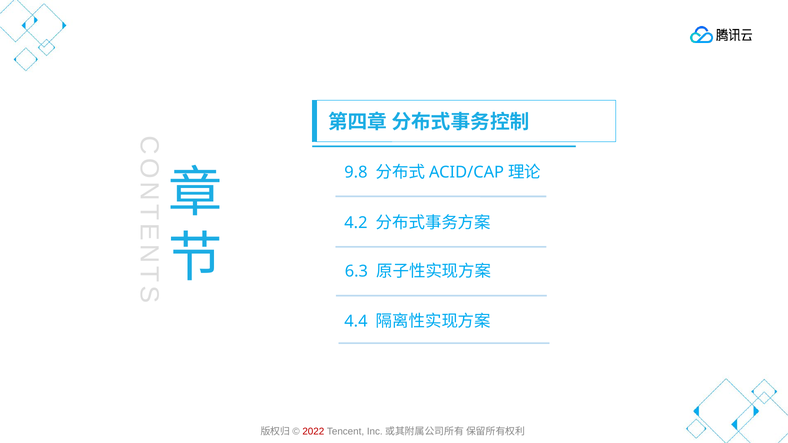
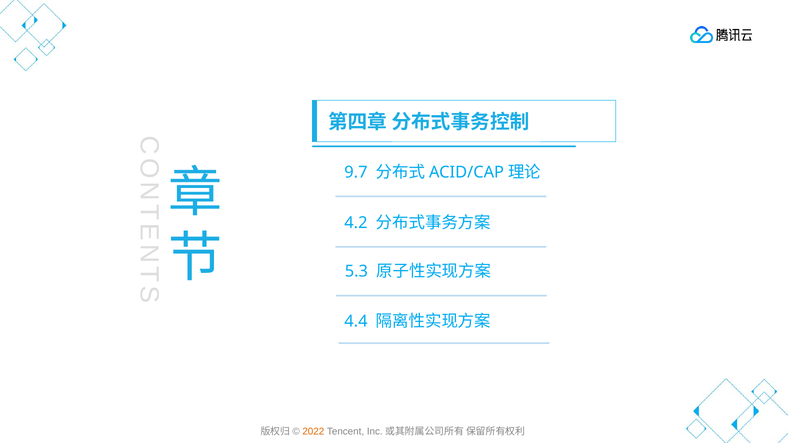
9.8: 9.8 -> 9.7 (356, 172)
6.3: 6.3 -> 5.3 (356, 272)
2022 colour: red -> orange (313, 432)
